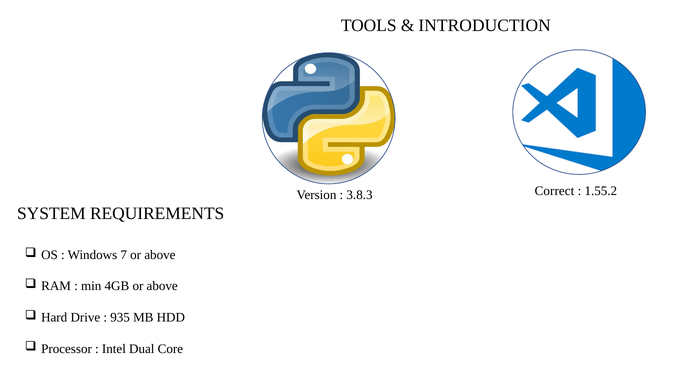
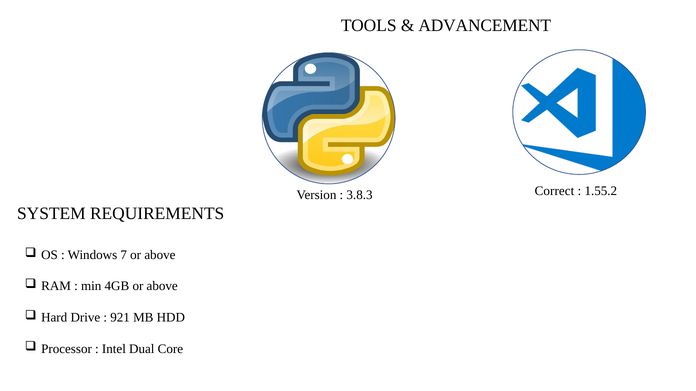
INTRODUCTION: INTRODUCTION -> ADVANCEMENT (485, 26)
935: 935 -> 921 (120, 318)
